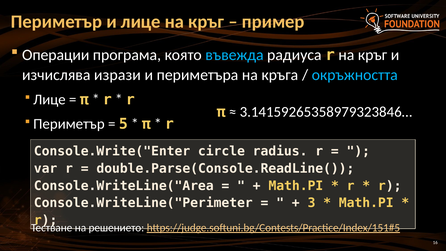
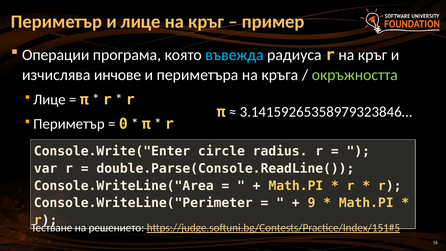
изрази: изрази -> инчове (118, 75)
окръжността colour: light blue -> light green (355, 75)
5: 5 -> 0 (123, 124)
3: 3 -> 9 (312, 203)
